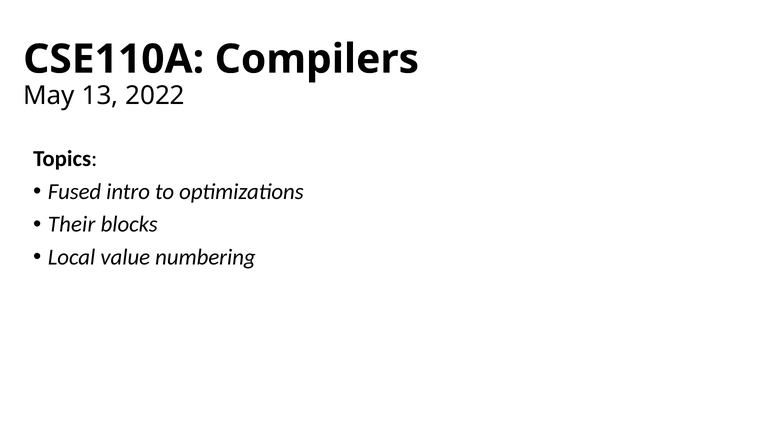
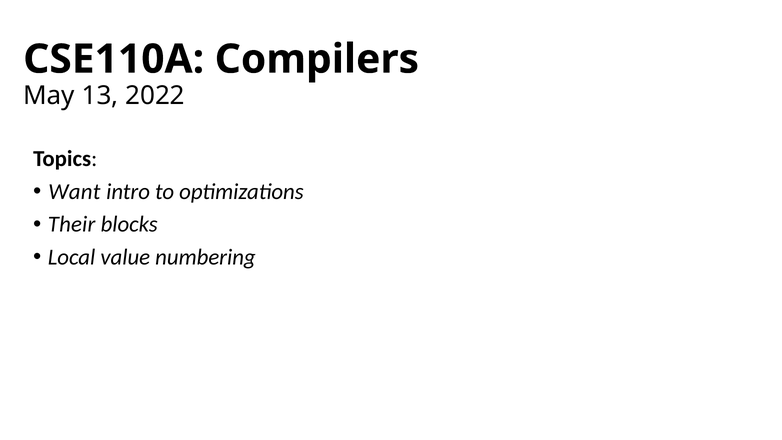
Fused: Fused -> Want (74, 192)
